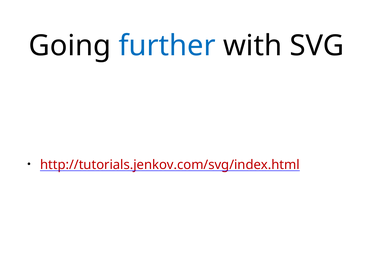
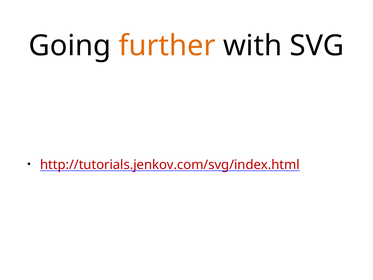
further colour: blue -> orange (167, 46)
